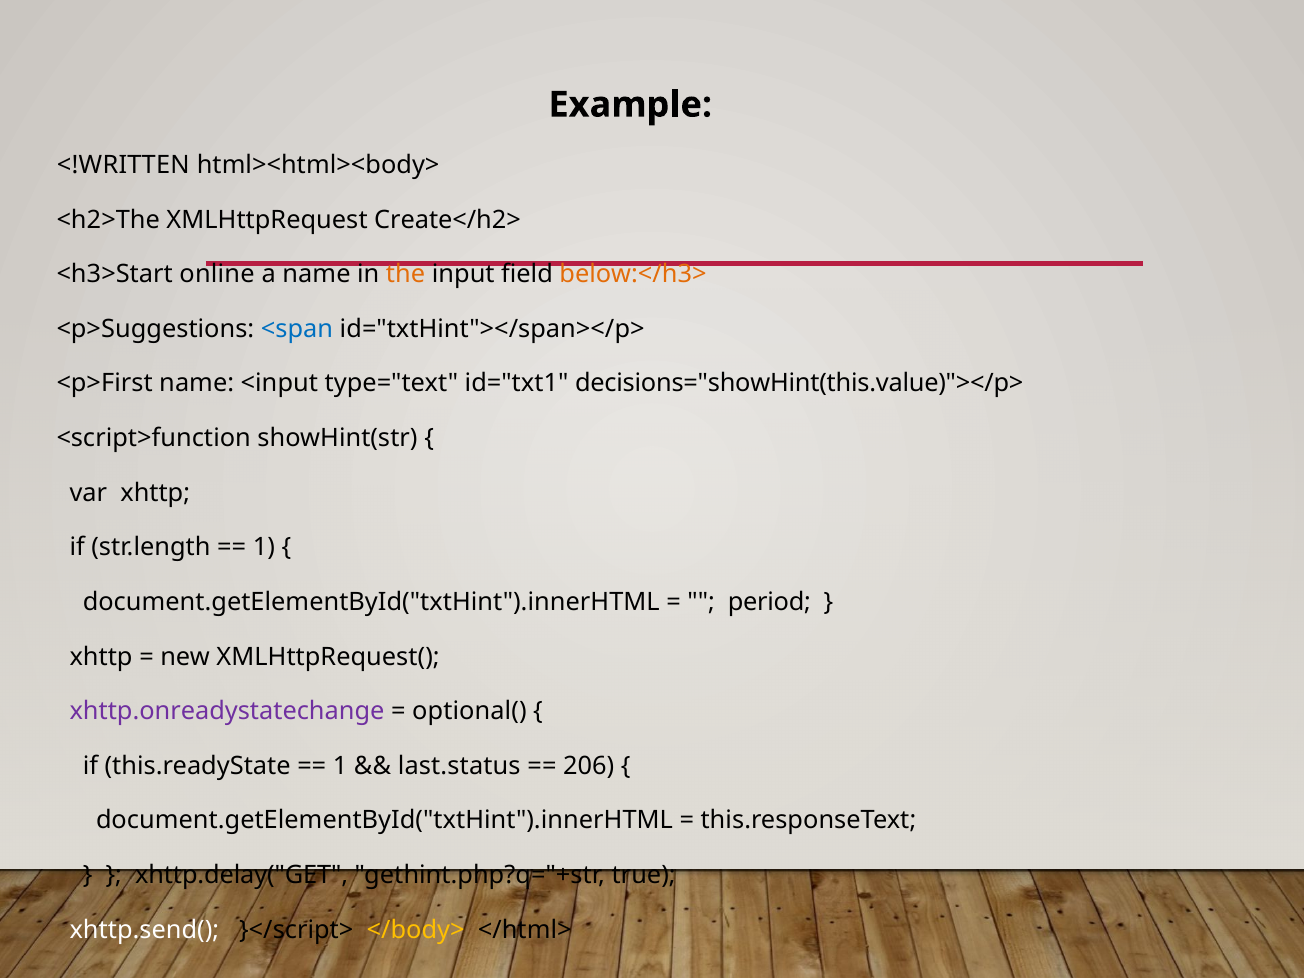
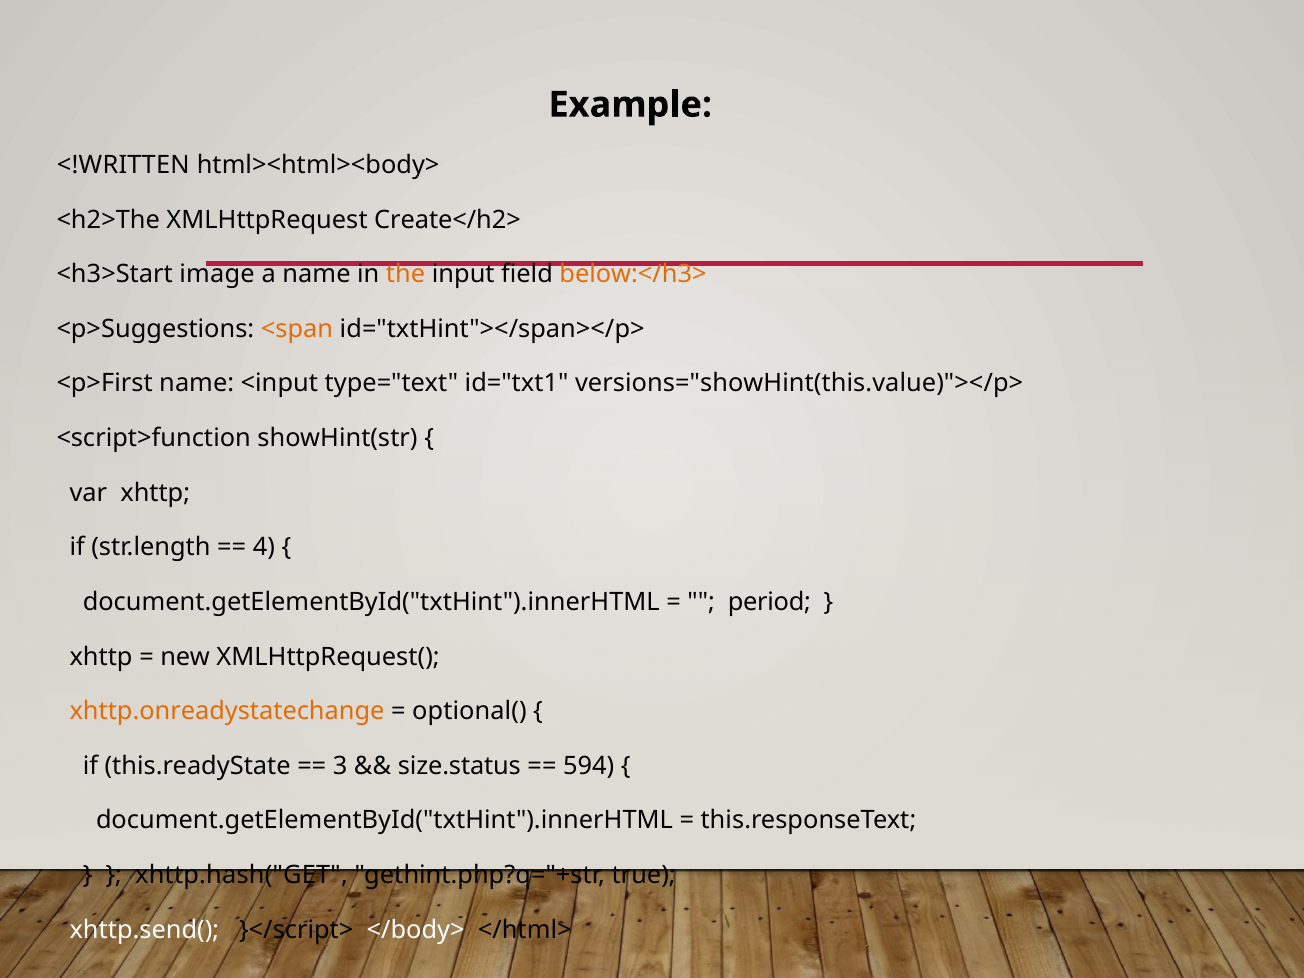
online: online -> image (217, 274)
<span colour: blue -> orange (297, 329)
decisions="showHint(this.value)"></p>: decisions="showHint(this.value)"></p> -> versions="showHint(this.value)"></p> (799, 384)
1: 1 -> 4 (264, 547)
xhttp.onreadystatechange colour: purple -> orange (227, 711)
1: 1 -> 3 (340, 766)
last.status: last.status -> size.status (459, 766)
206: 206 -> 594 (589, 766)
xhttp.delay("GET: xhttp.delay("GET -> xhttp.hash("GET (241, 875)
</body> colour: yellow -> white (416, 930)
